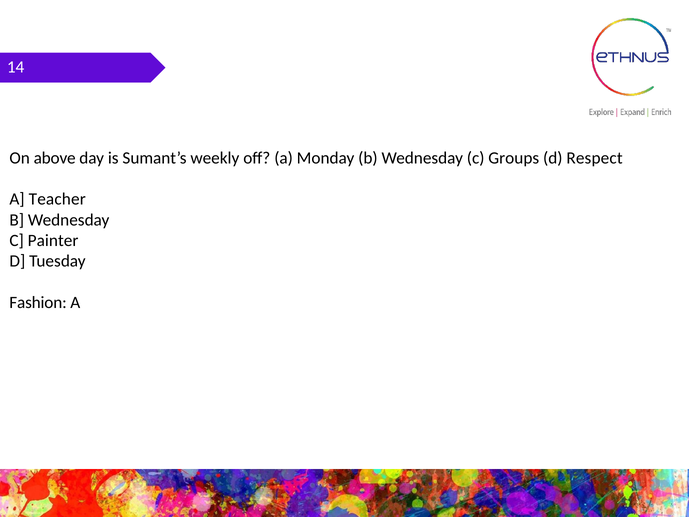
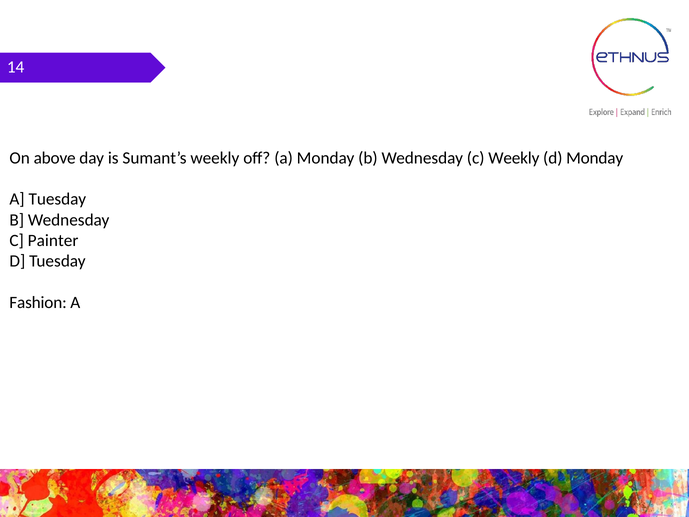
c Groups: Groups -> Weekly (514, 158)
d Respect: Respect -> Monday (595, 158)
A Teacher: Teacher -> Tuesday (57, 199)
